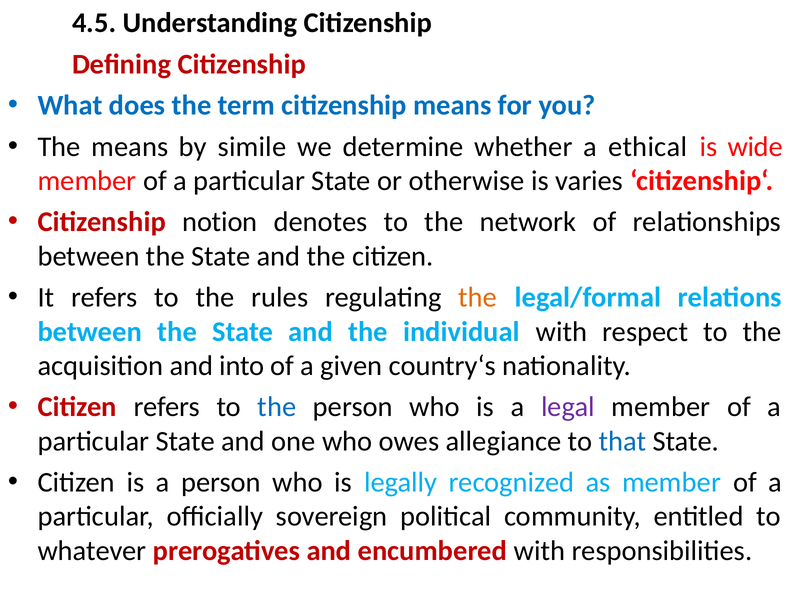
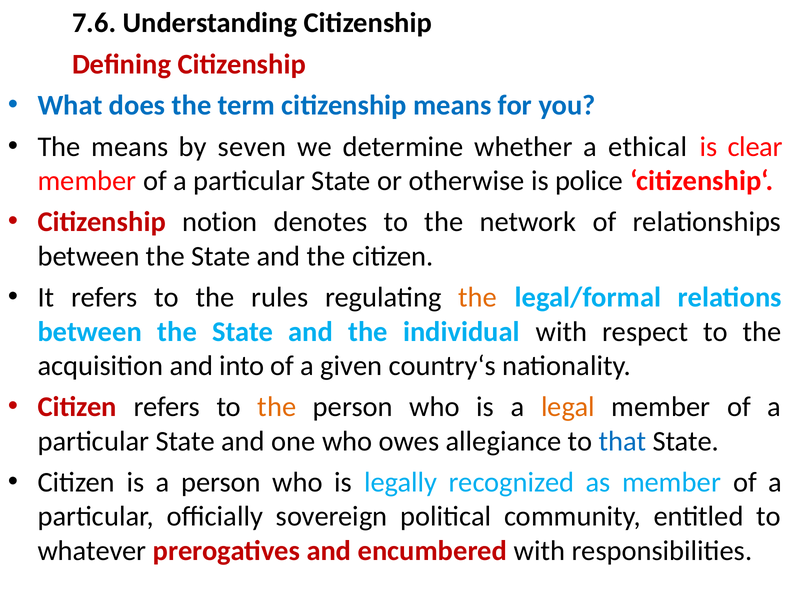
4.5: 4.5 -> 7.6 (94, 23)
simile: simile -> seven (252, 147)
wide: wide -> clear (755, 147)
varies: varies -> police (589, 181)
the colour: blue -> orange (277, 407)
legal colour: purple -> orange (568, 407)
